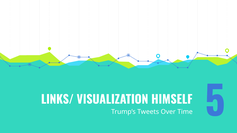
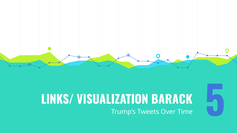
HIMSELF: HIMSELF -> BARACK (172, 100)
